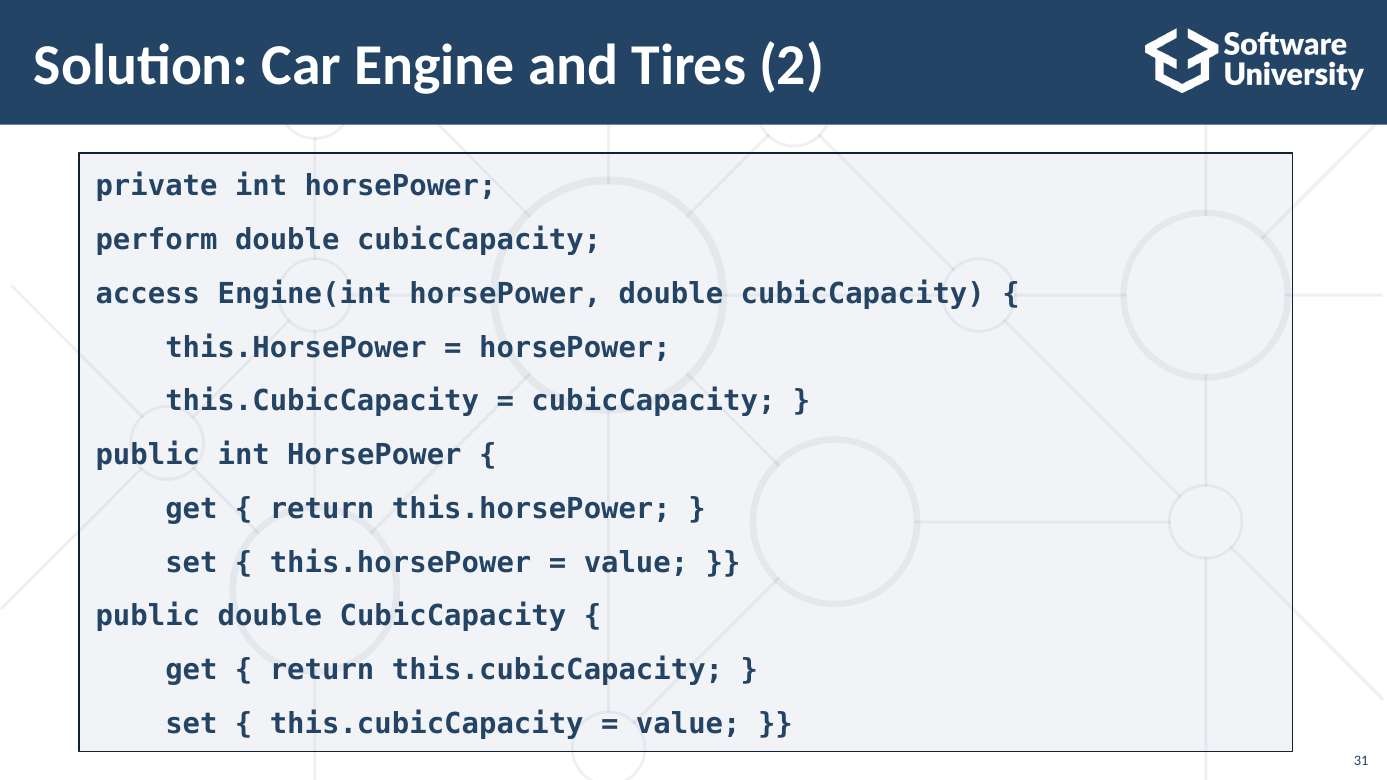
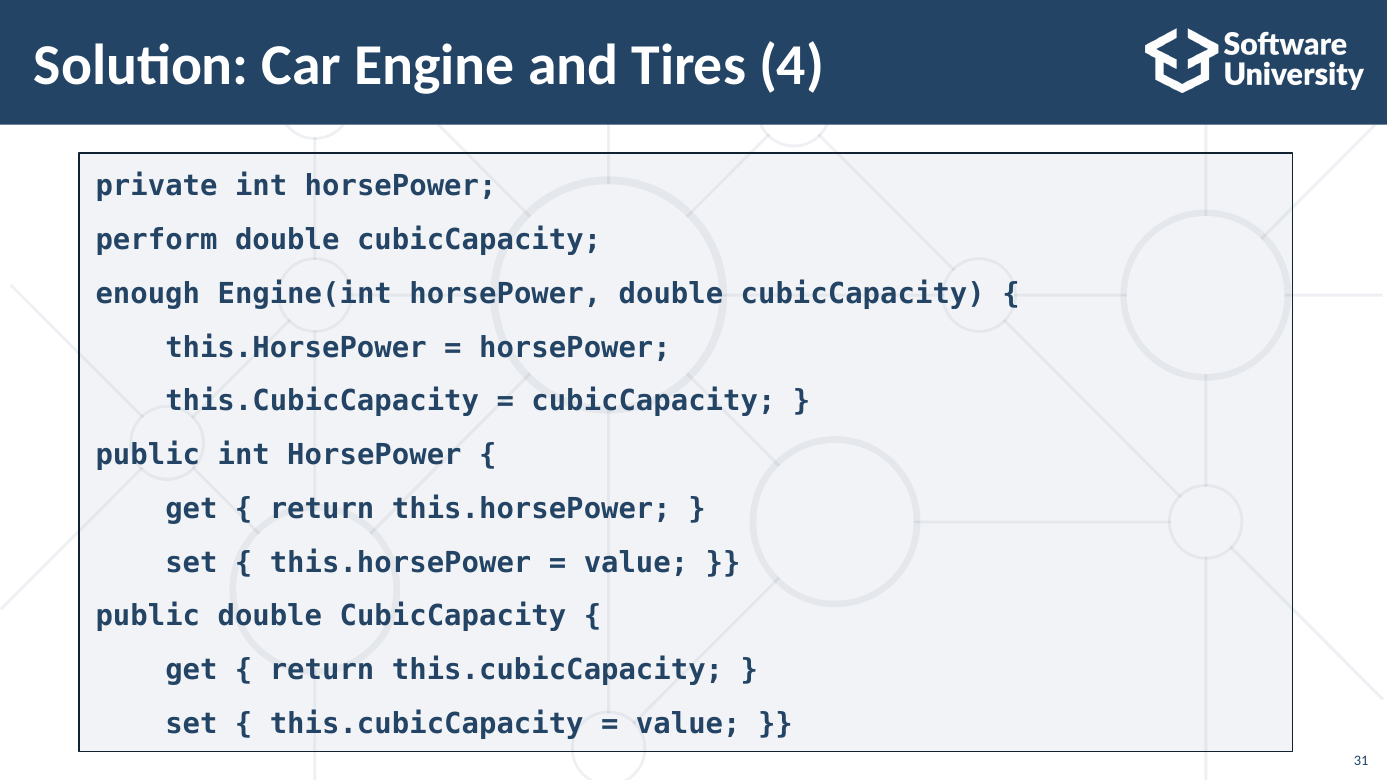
2: 2 -> 4 (792, 66)
access: access -> enough (148, 294)
